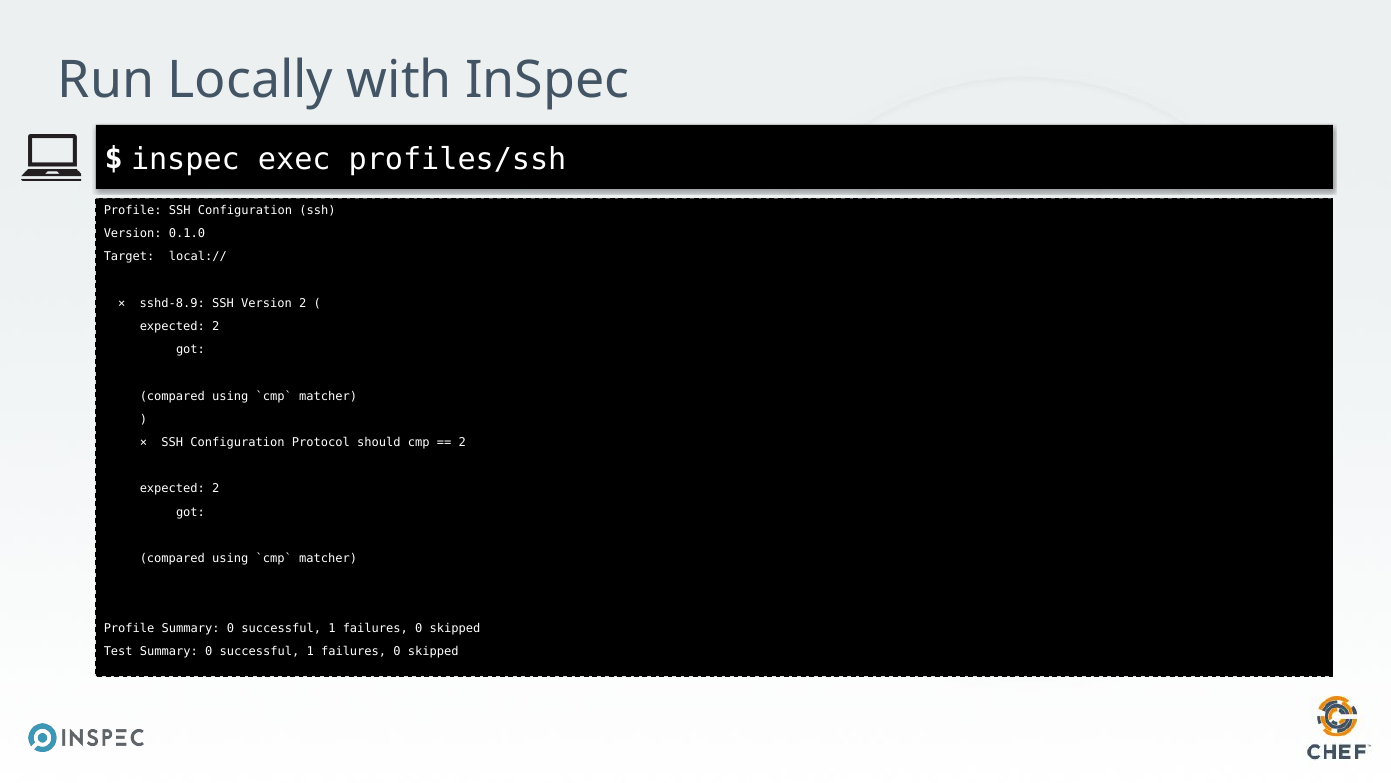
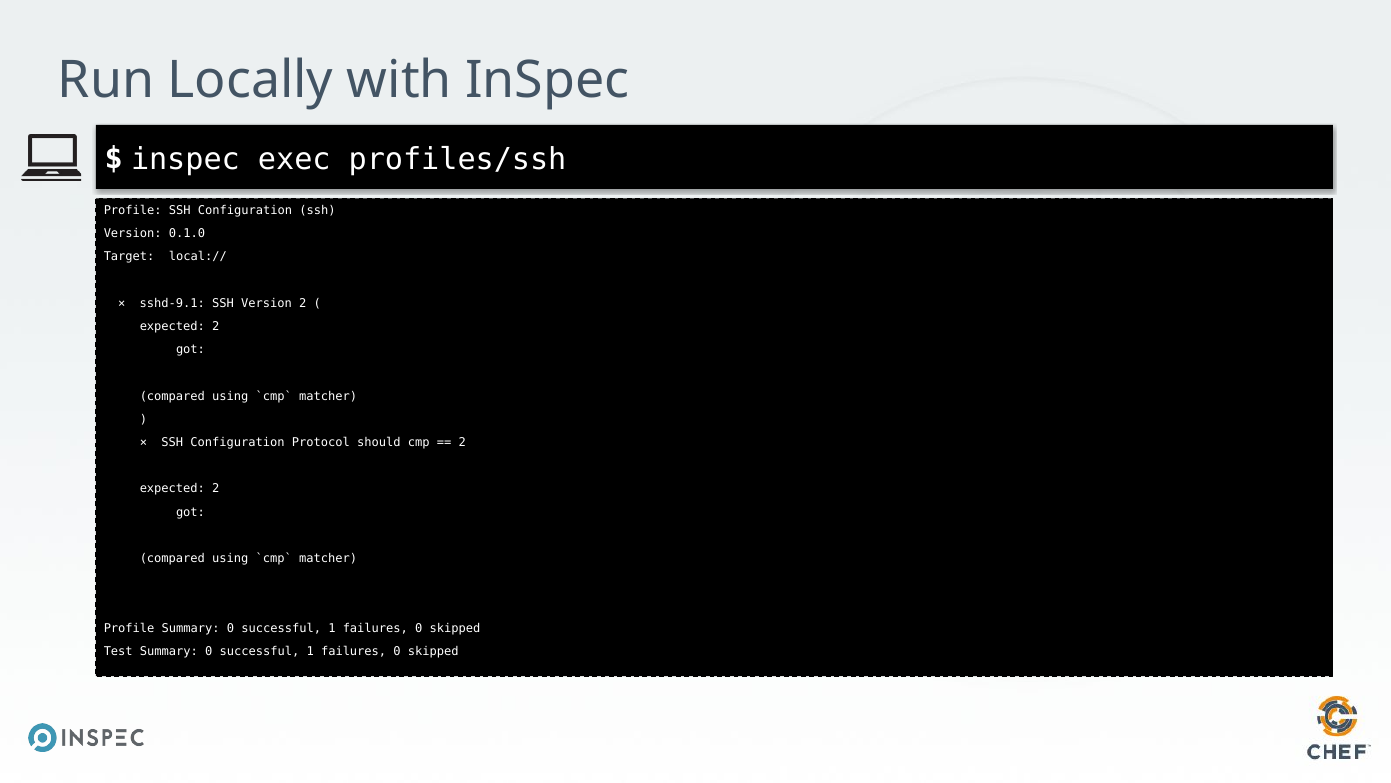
sshd-8.9: sshd-8.9 -> sshd-9.1 (172, 303)
